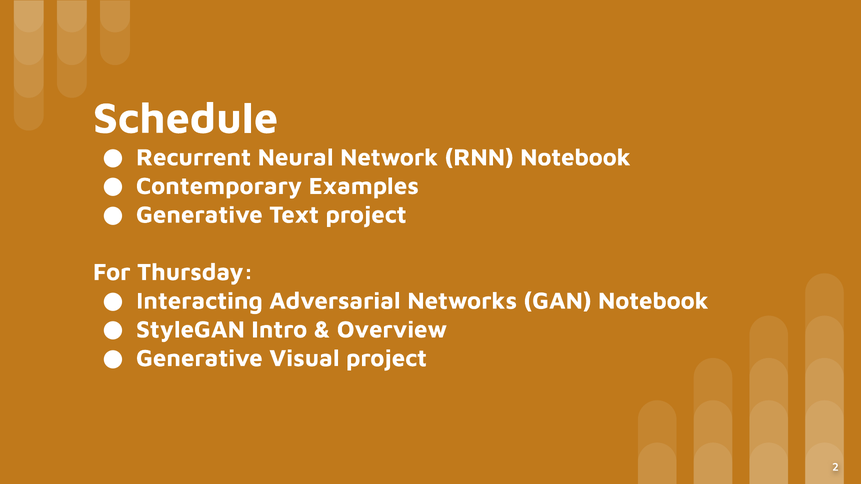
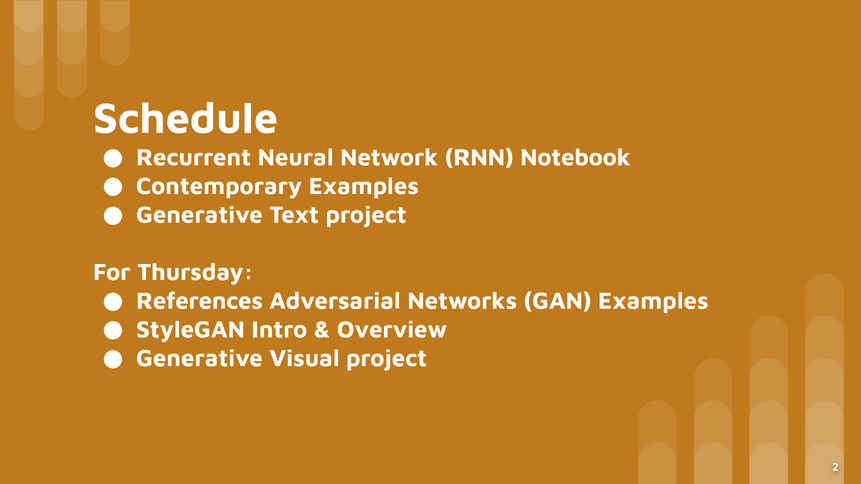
Interacting: Interacting -> References (199, 301)
GAN Notebook: Notebook -> Examples (653, 301)
